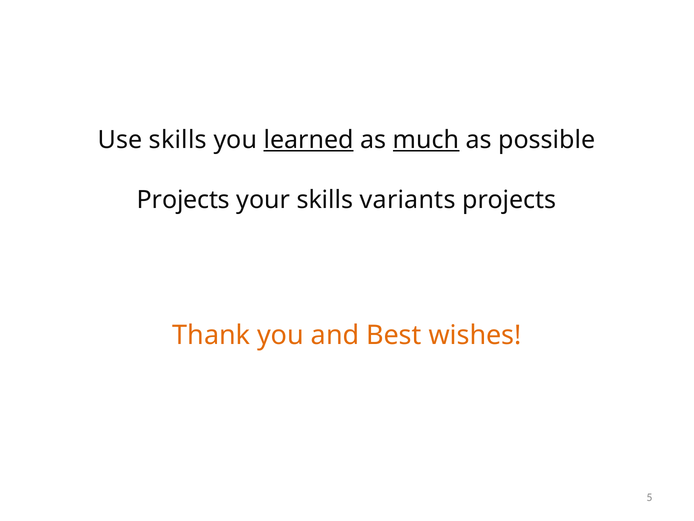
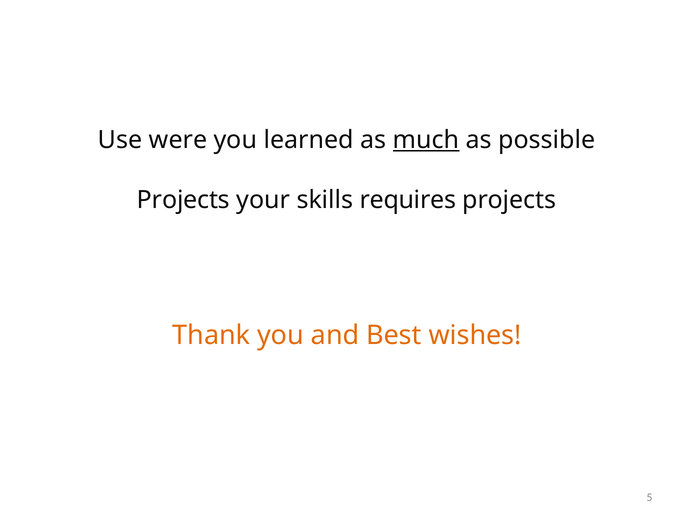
Use skills: skills -> were (178, 140)
learned underline: present -> none (309, 140)
variants: variants -> requires (408, 200)
